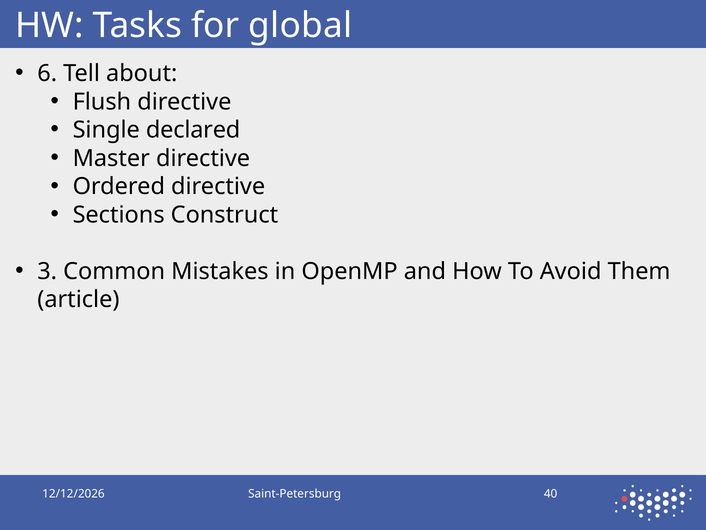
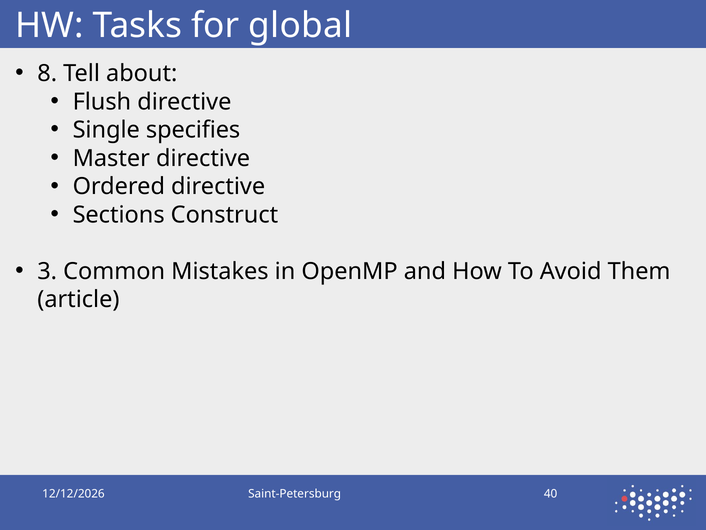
6: 6 -> 8 (47, 73)
declared: declared -> specifies (193, 130)
